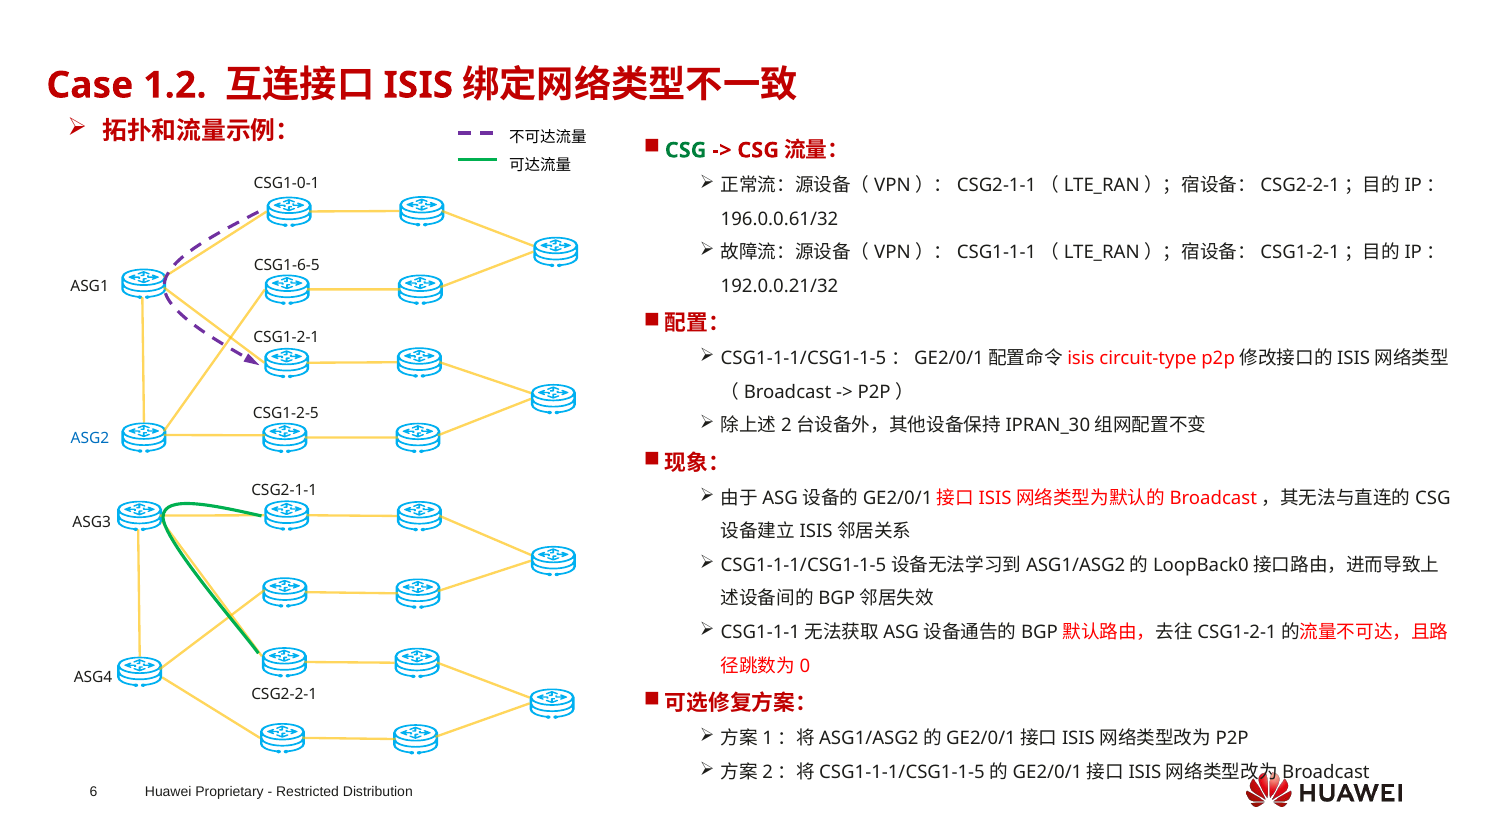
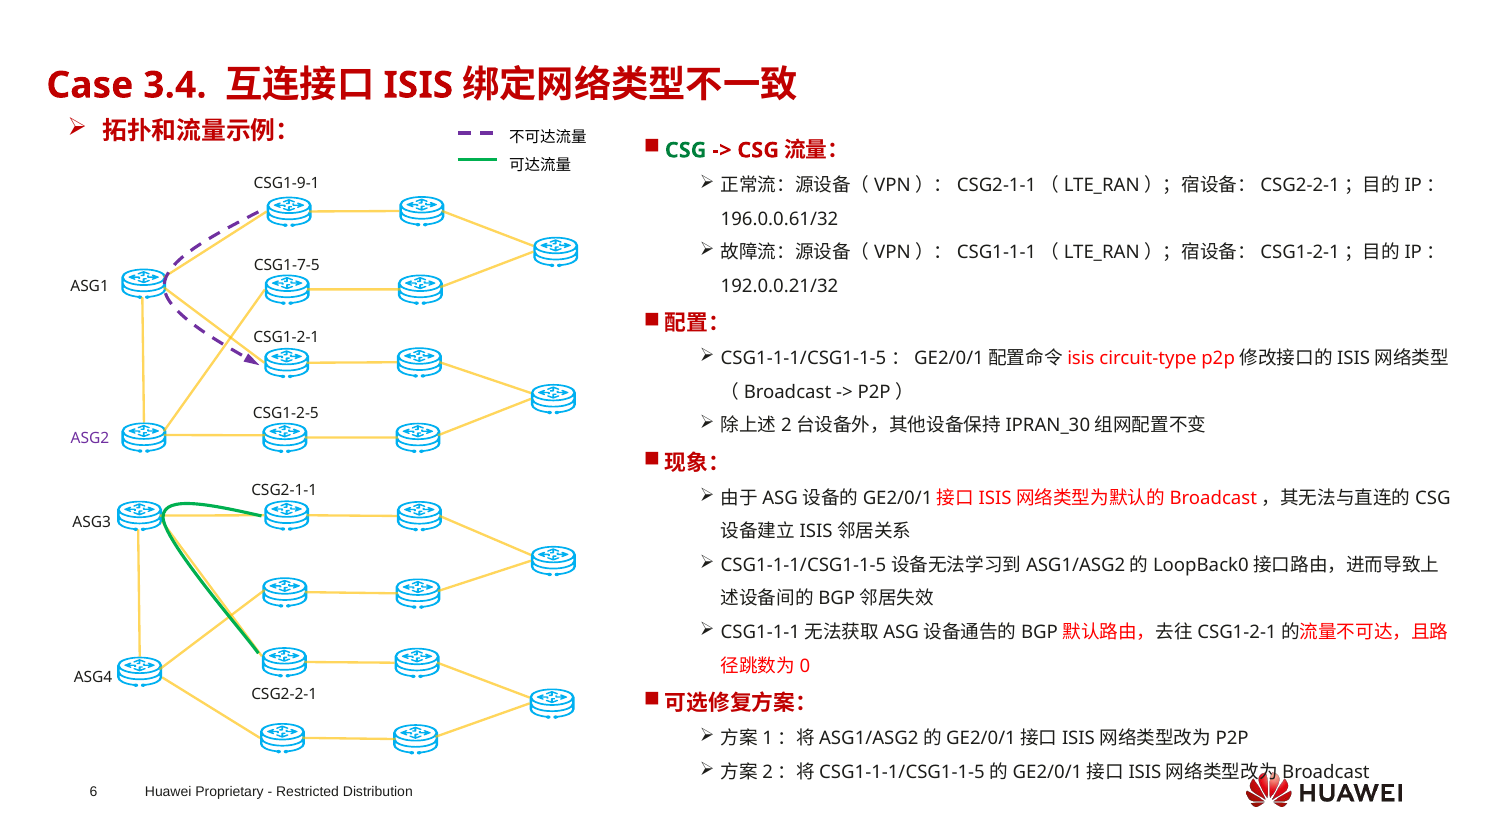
1.2: 1.2 -> 3.4 (175, 85)
CSG1-0-1: CSG1-0-1 -> CSG1-9-1 (287, 184)
CSG1-6-5: CSG1-6-5 -> CSG1-7-5 (287, 265)
ASG2 colour: blue -> purple (90, 439)
